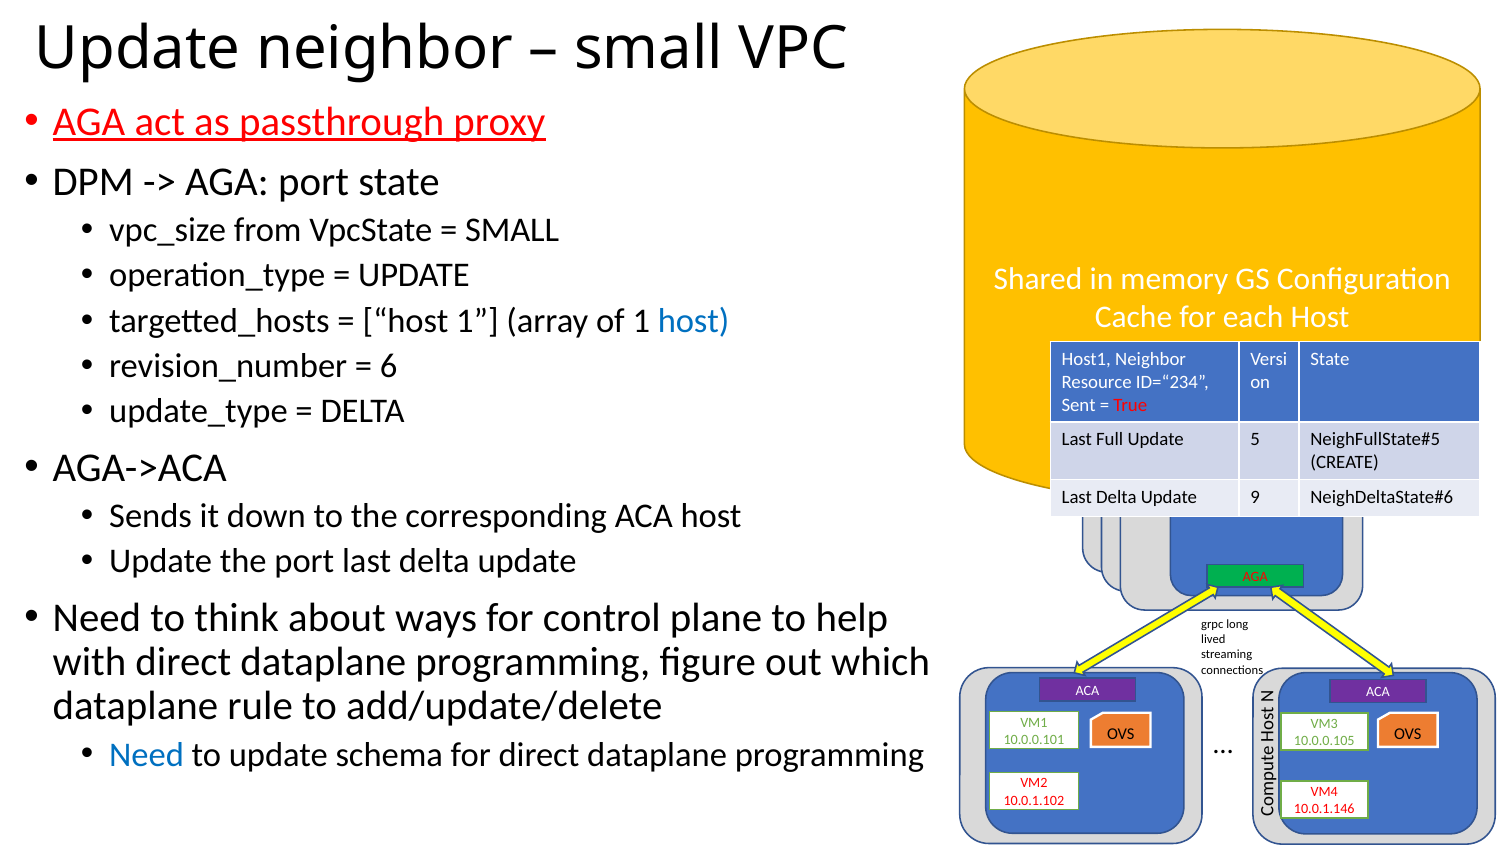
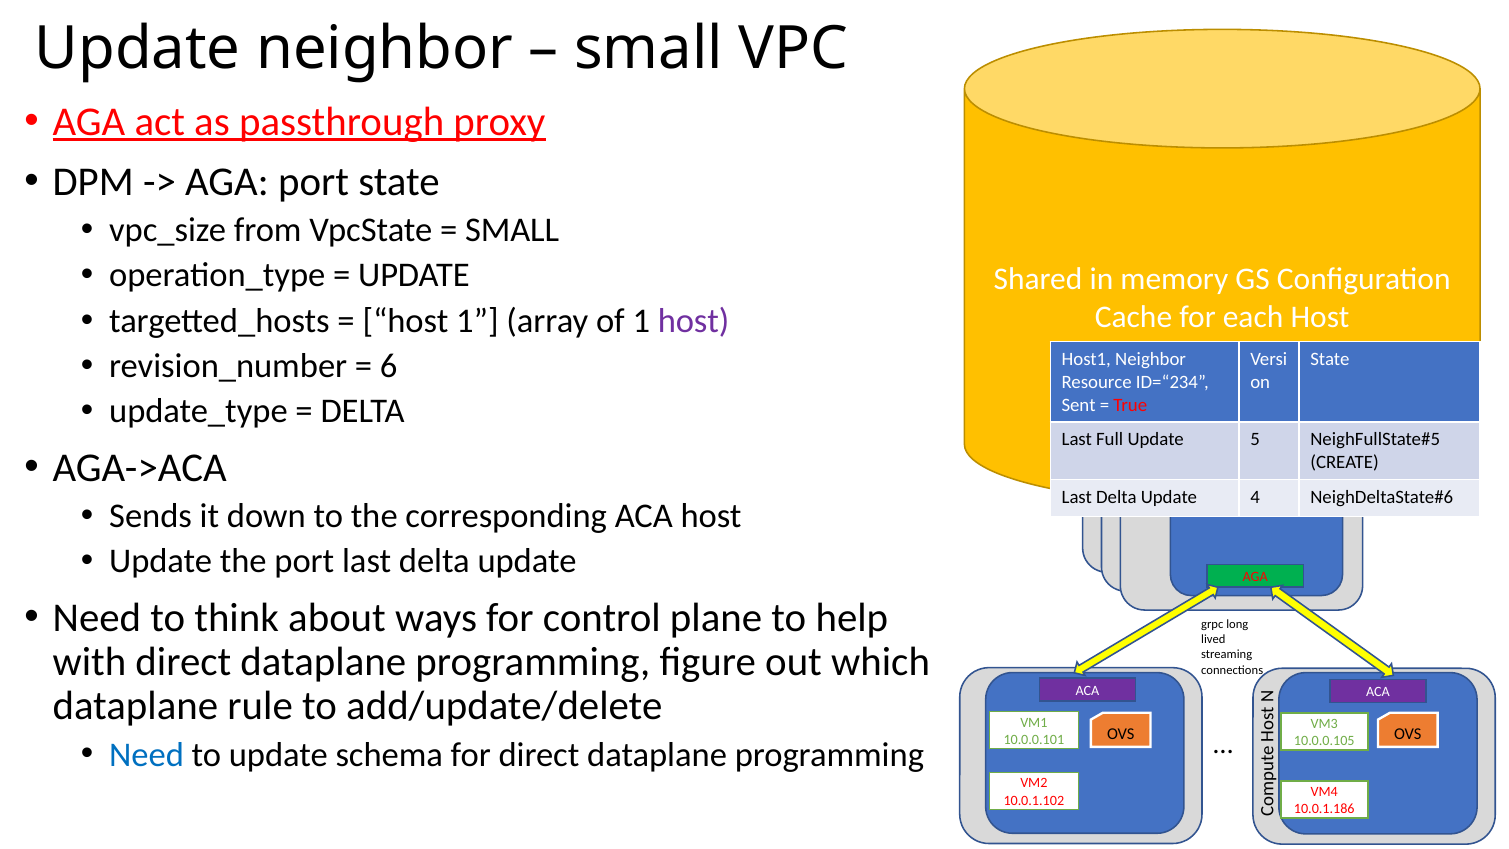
host colour: blue -> purple (694, 321)
9: 9 -> 4 (1255, 497)
10.0.1.146: 10.0.1.146 -> 10.0.1.186 (1324, 809)
